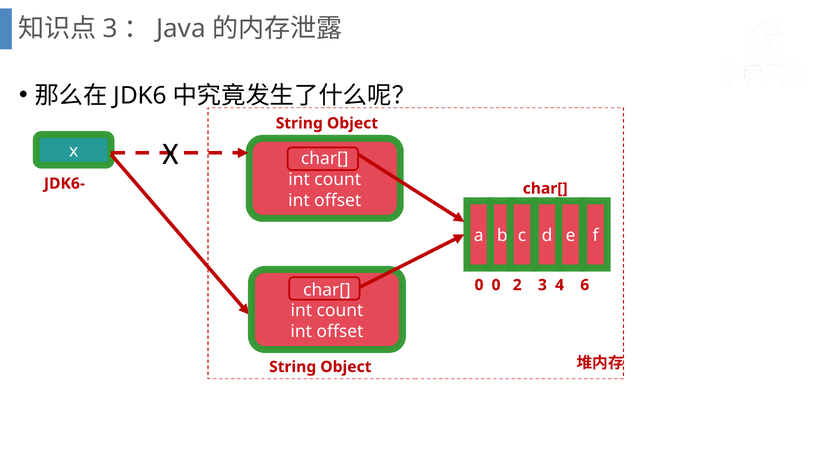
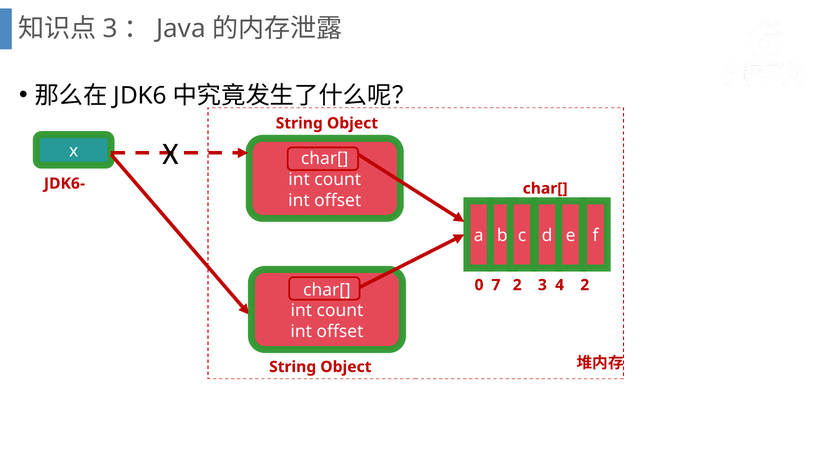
0 0: 0 -> 7 (496, 285)
4 6: 6 -> 2 (585, 285)
